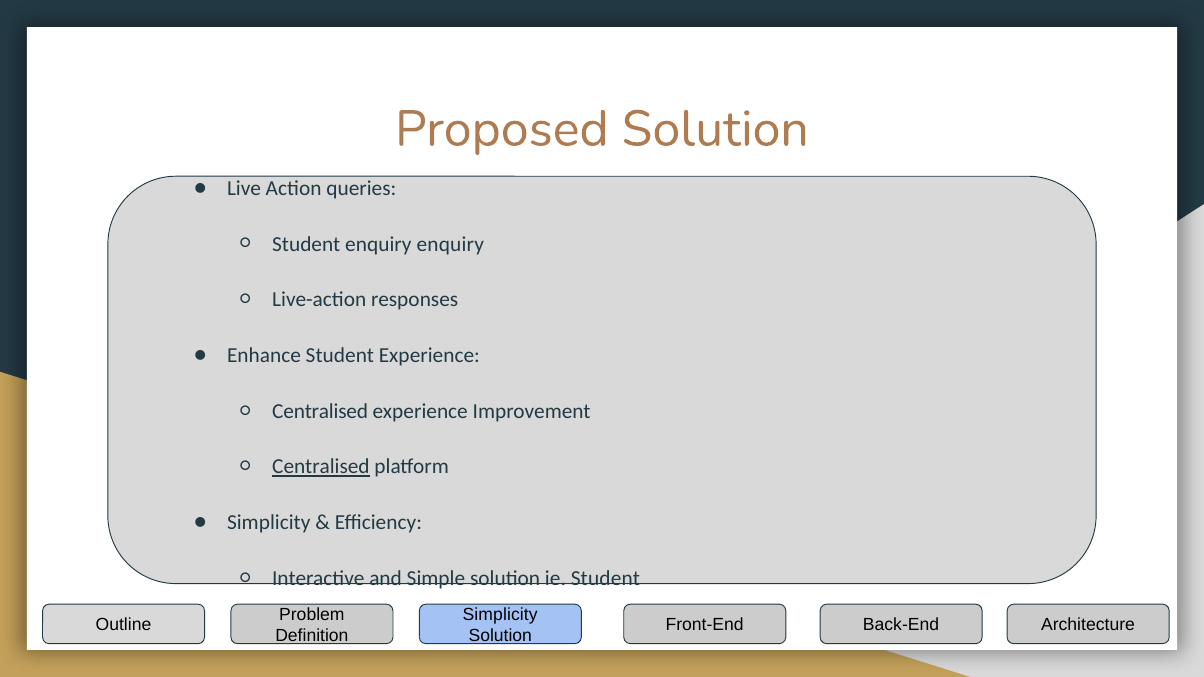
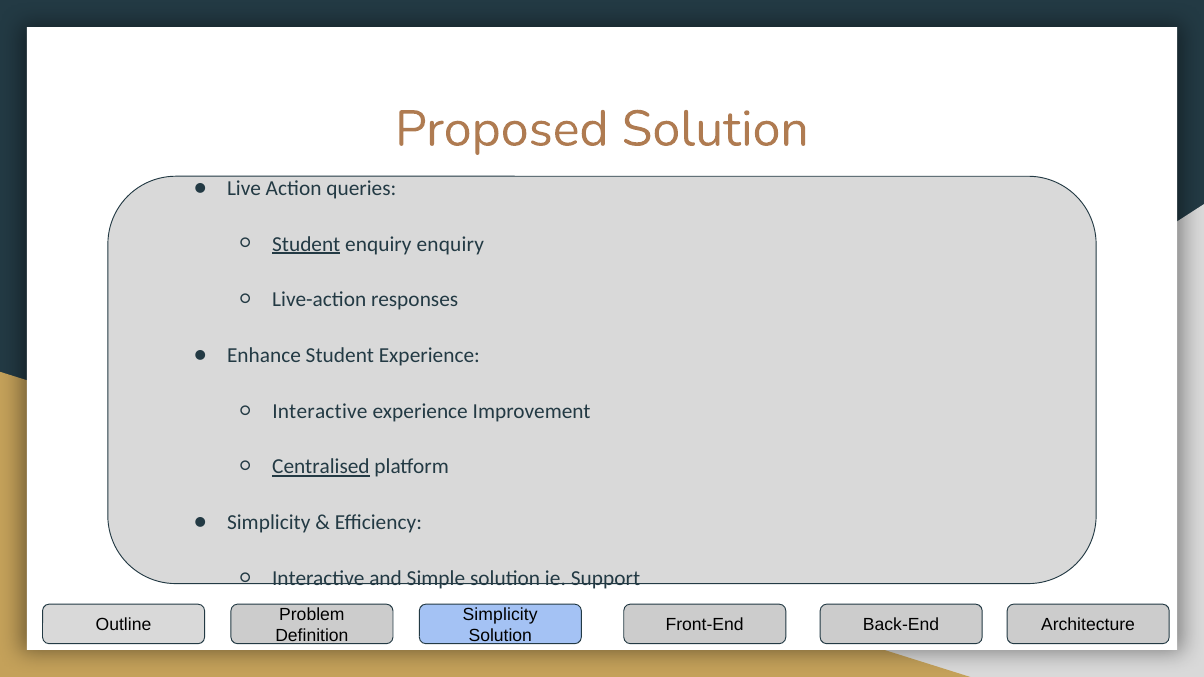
Student underline: none -> present (306, 244)
Centralised: Centralised -> Interactive (320, 411)
ie Student: Student -> Support (605, 579)
